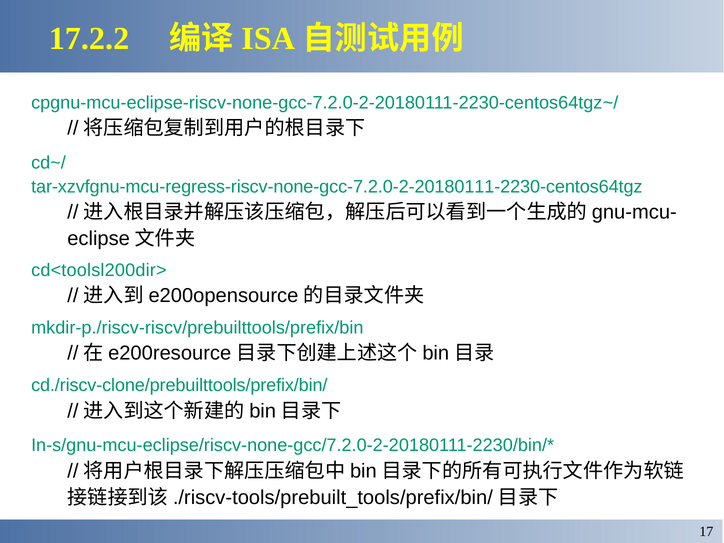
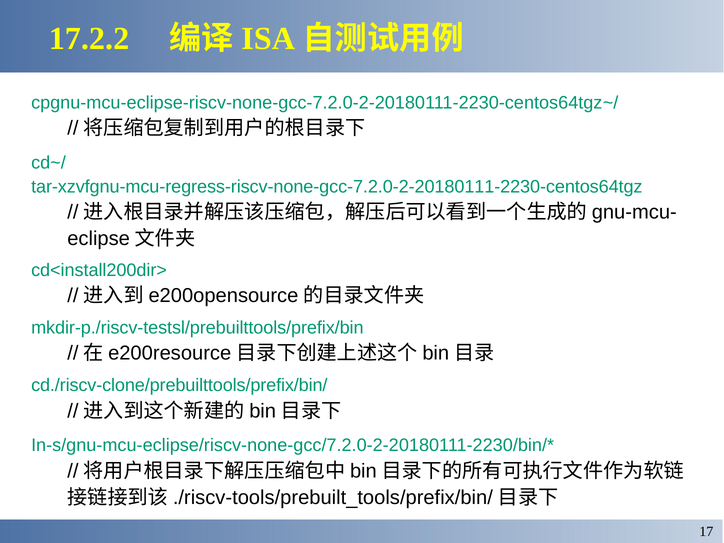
cd<toolsl200dir>: cd<toolsl200dir> -> cd<install200dir> (99, 270)
mkdir-p./riscv-riscv/prebuilttools/prefix/bin: mkdir-p./riscv-riscv/prebuilttools/prefix/bin -> mkdir-p./riscv-testsl/prebuilttools/prefix/bin (197, 328)
